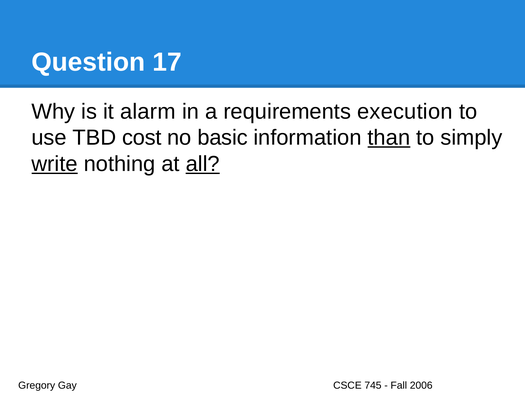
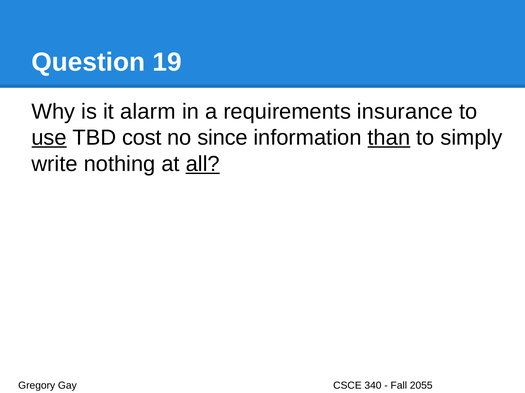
17: 17 -> 19 (167, 62)
execution: execution -> insurance (405, 112)
use underline: none -> present (49, 138)
basic: basic -> since (223, 138)
write underline: present -> none (55, 164)
745: 745 -> 340 (373, 386)
2006: 2006 -> 2055 (421, 386)
